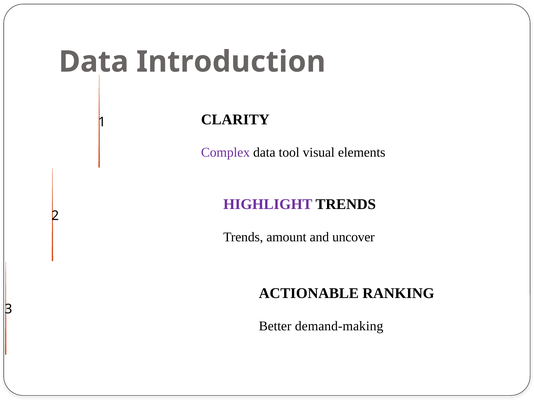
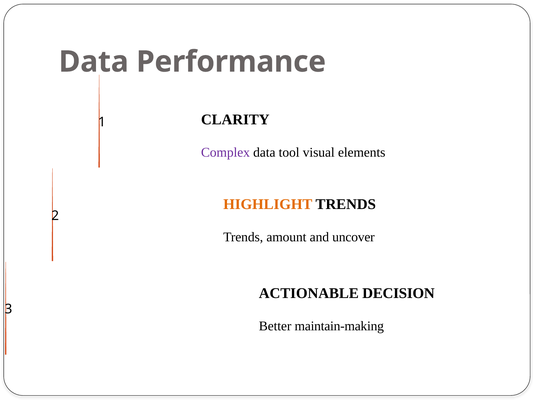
Introduction: Introduction -> Performance (231, 62)
HIGHLIGHT colour: purple -> orange (268, 204)
RANKING: RANKING -> DECISION (398, 293)
demand-making: demand-making -> maintain-making (339, 326)
